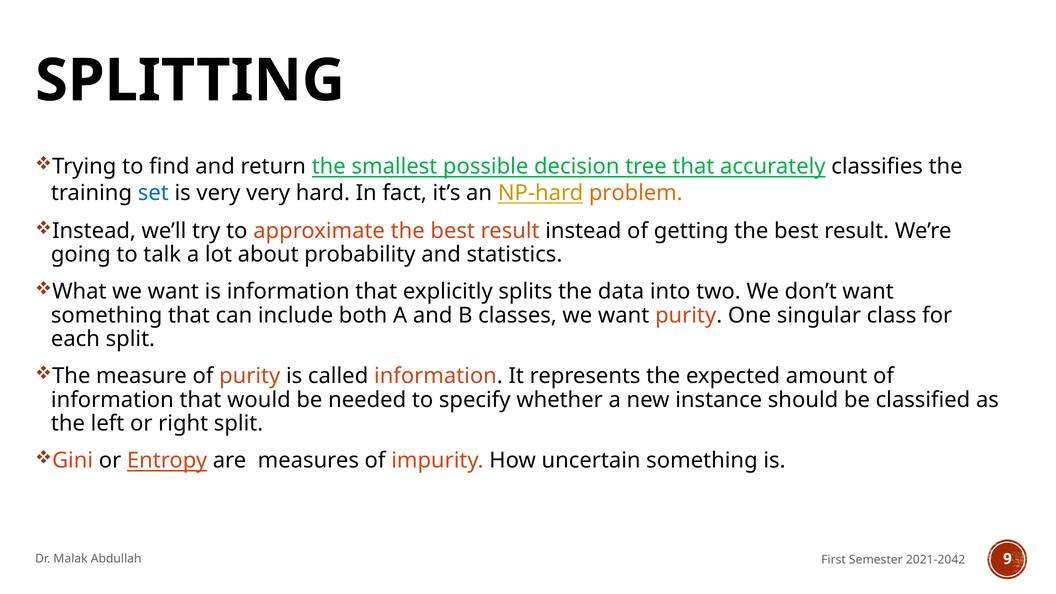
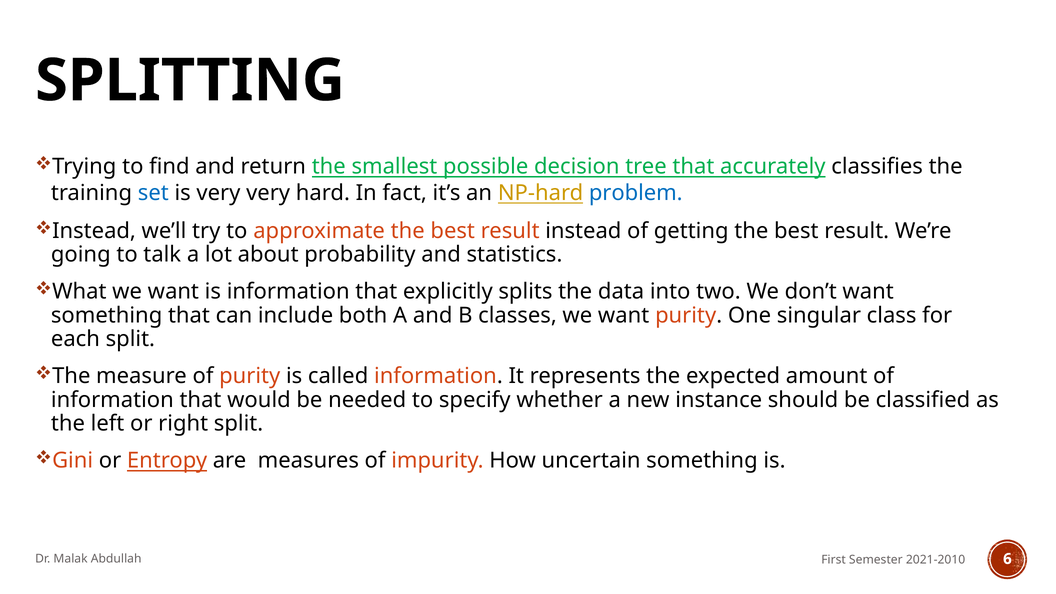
problem colour: orange -> blue (636, 193)
9: 9 -> 6 (1007, 559)
2021-2042: 2021-2042 -> 2021-2010 (936, 560)
